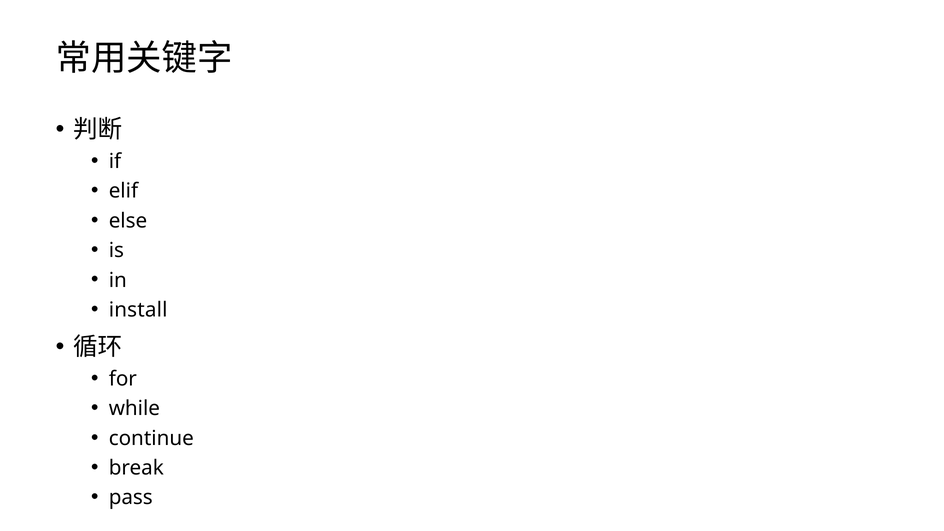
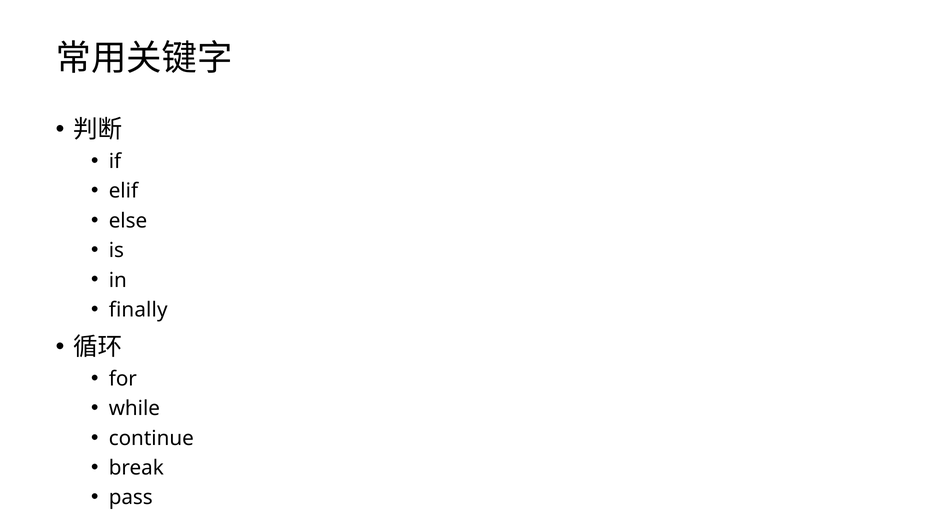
install: install -> finally (138, 310)
